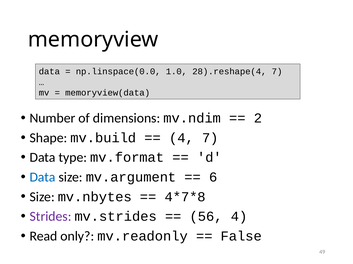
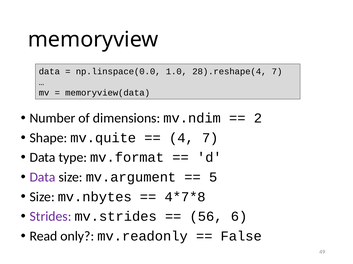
mv.build: mv.build -> mv.quite (103, 138)
Data colour: blue -> purple (43, 178)
6: 6 -> 5 (213, 178)
56 4: 4 -> 6 (239, 217)
